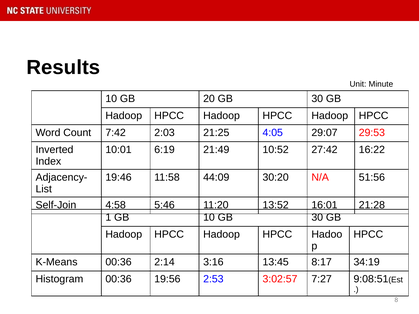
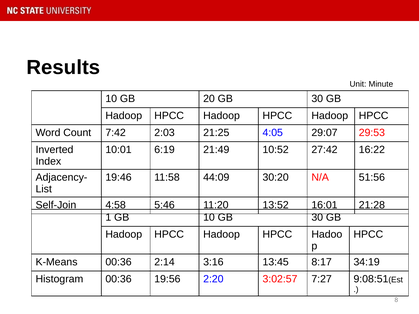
2:53: 2:53 -> 2:20 (213, 279)
